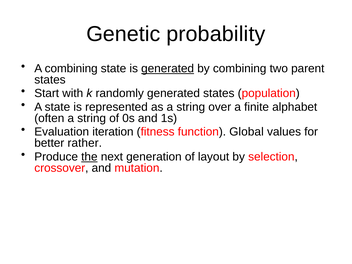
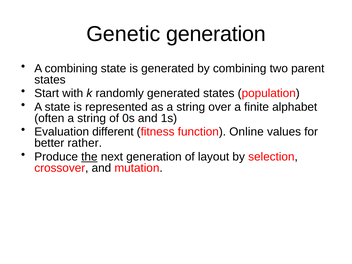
Genetic probability: probability -> generation (216, 34)
generated underline: present -> none (168, 68)
iteration: iteration -> different (113, 132)
Global: Global -> Online (247, 132)
